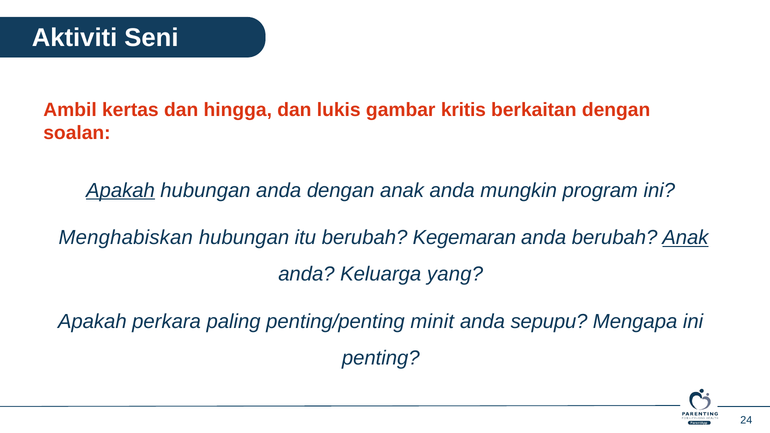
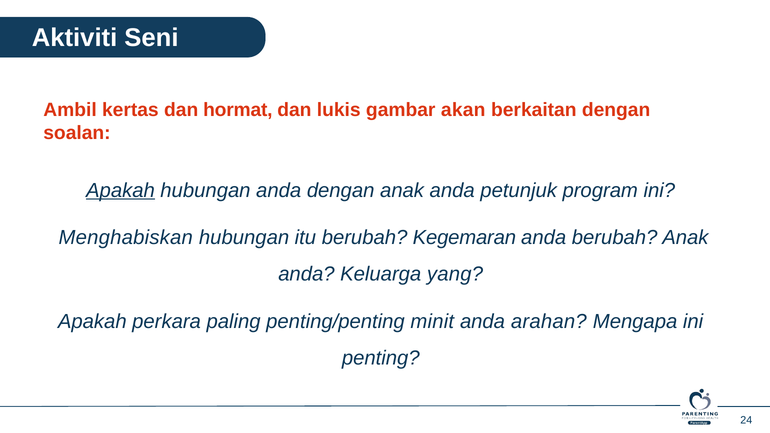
hingga: hingga -> hormat (238, 110)
kritis: kritis -> akan (463, 110)
mungkin: mungkin -> petunjuk (519, 190)
Anak underline: present -> none (685, 238)
sepupu: sepupu -> arahan (549, 322)
